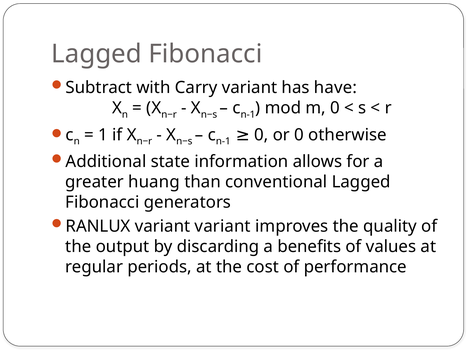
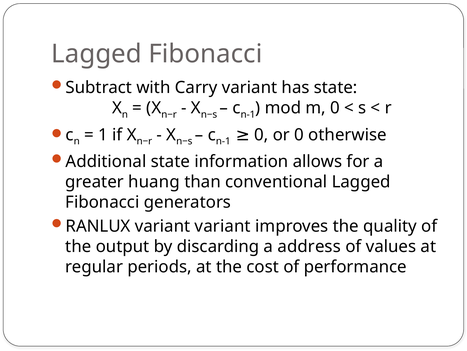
has have: have -> state (336, 88)
benefits: benefits -> address (309, 246)
